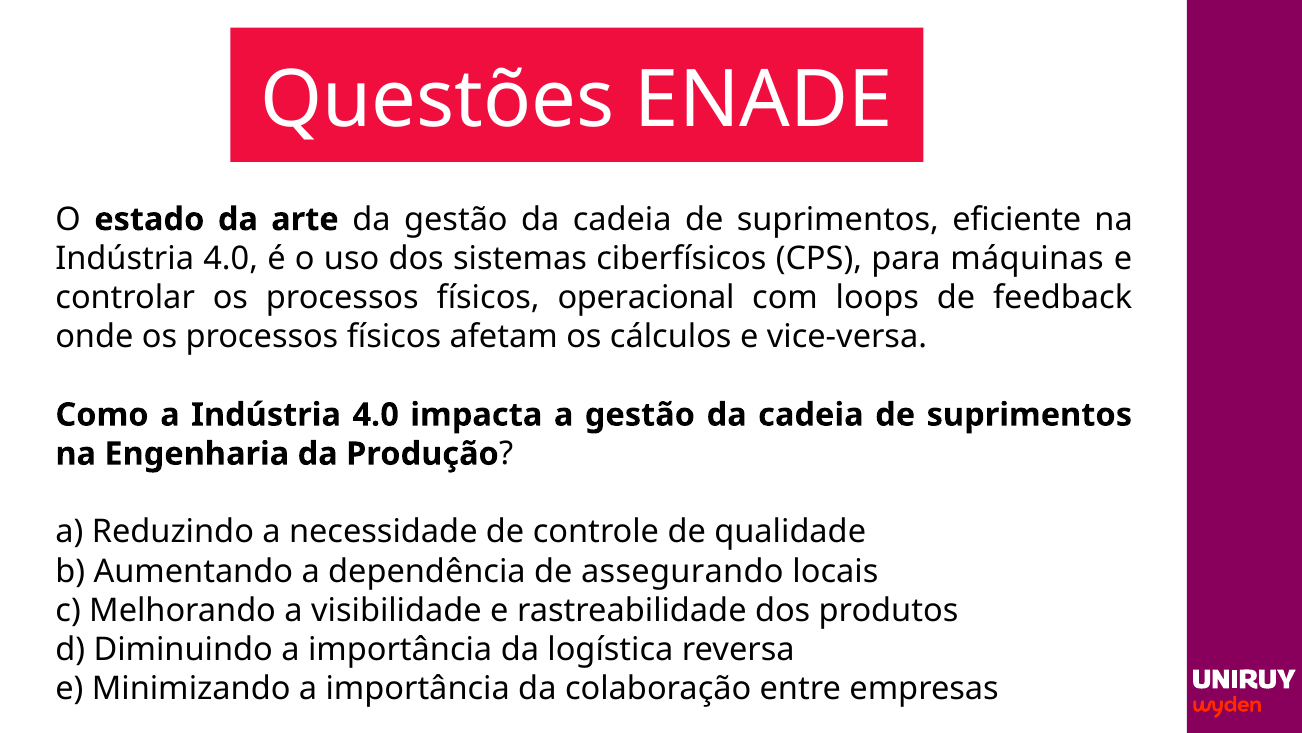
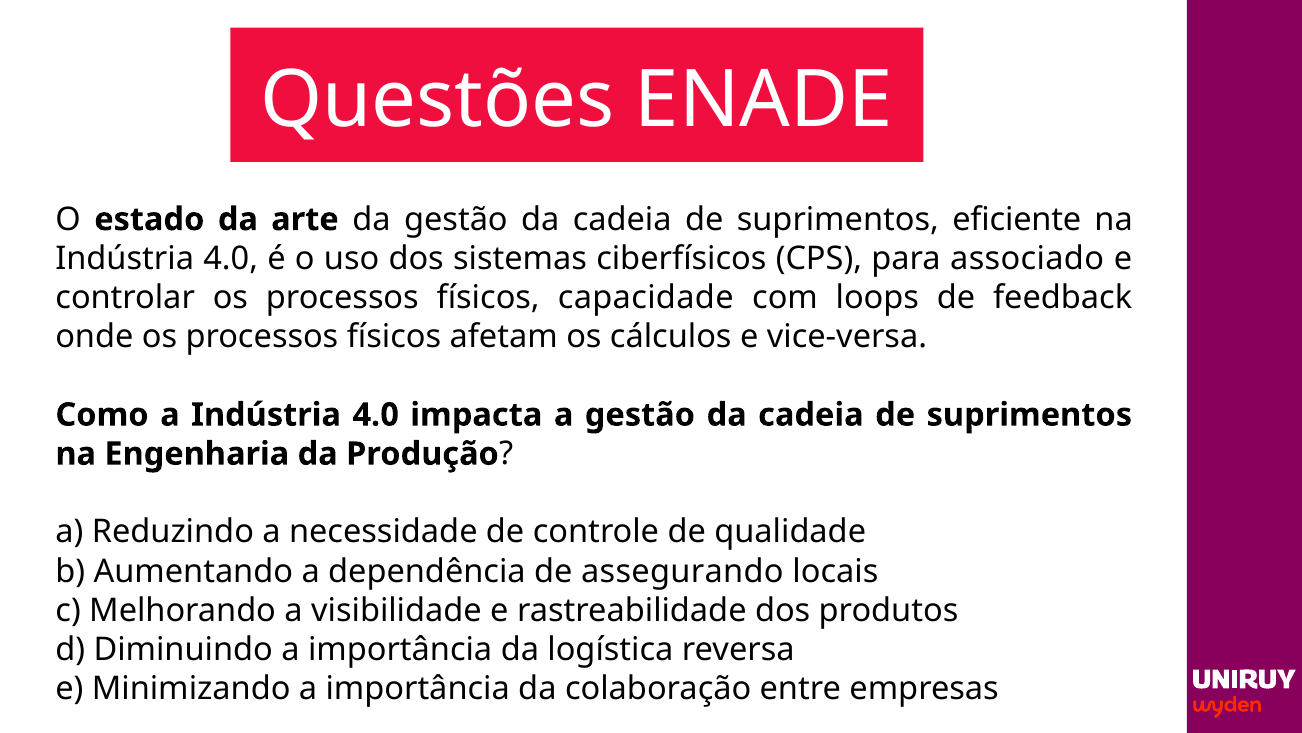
máquinas: máquinas -> associado (1027, 258)
operacional: operacional -> capacidade (646, 297)
